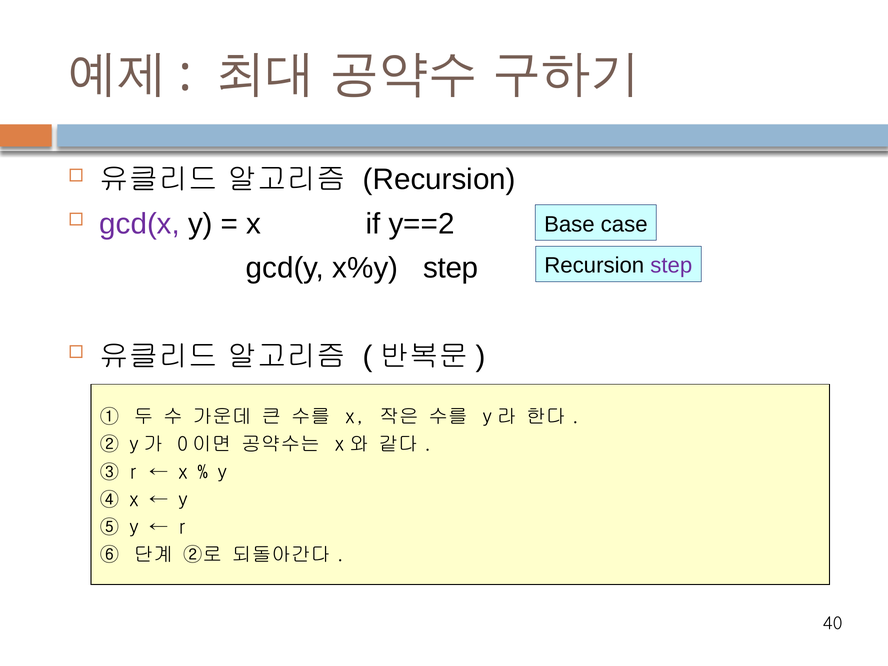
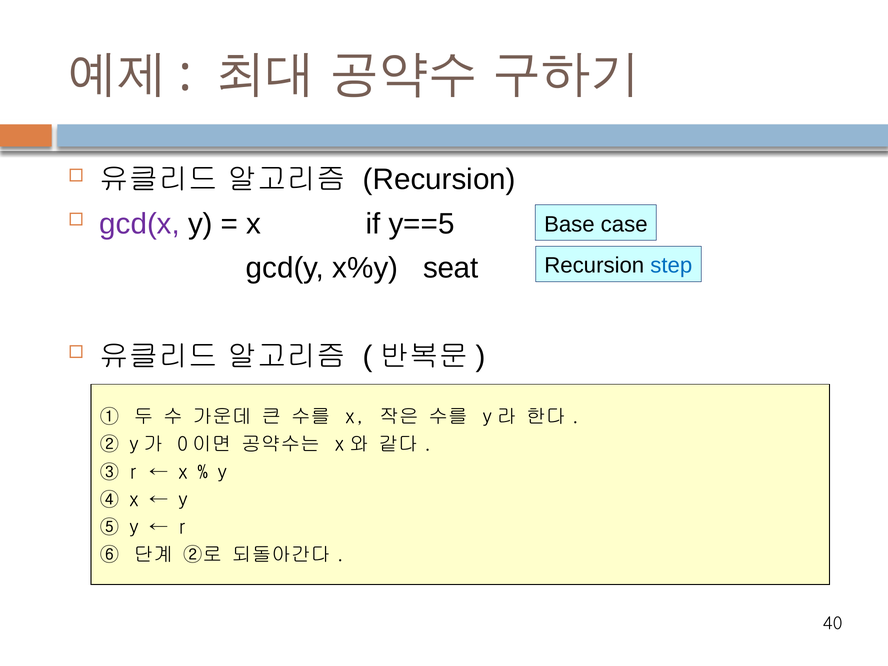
y==2: y==2 -> y==5 (422, 224)
x%y step: step -> seat (451, 268)
step colour: purple -> blue (671, 266)
